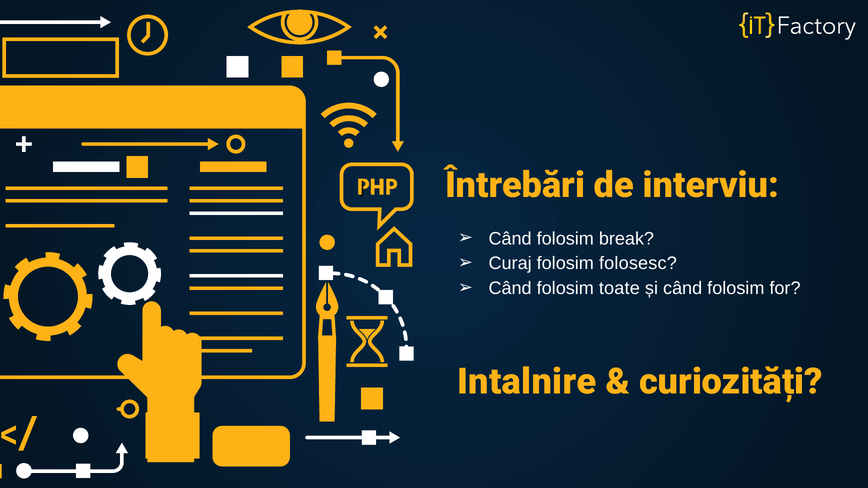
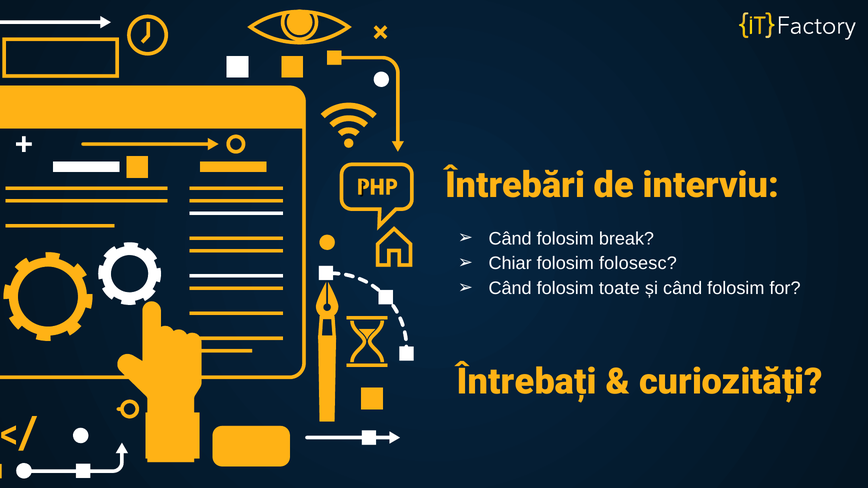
Curaj: Curaj -> Chiar (510, 264)
Intalnire: Intalnire -> Întrebați (527, 382)
